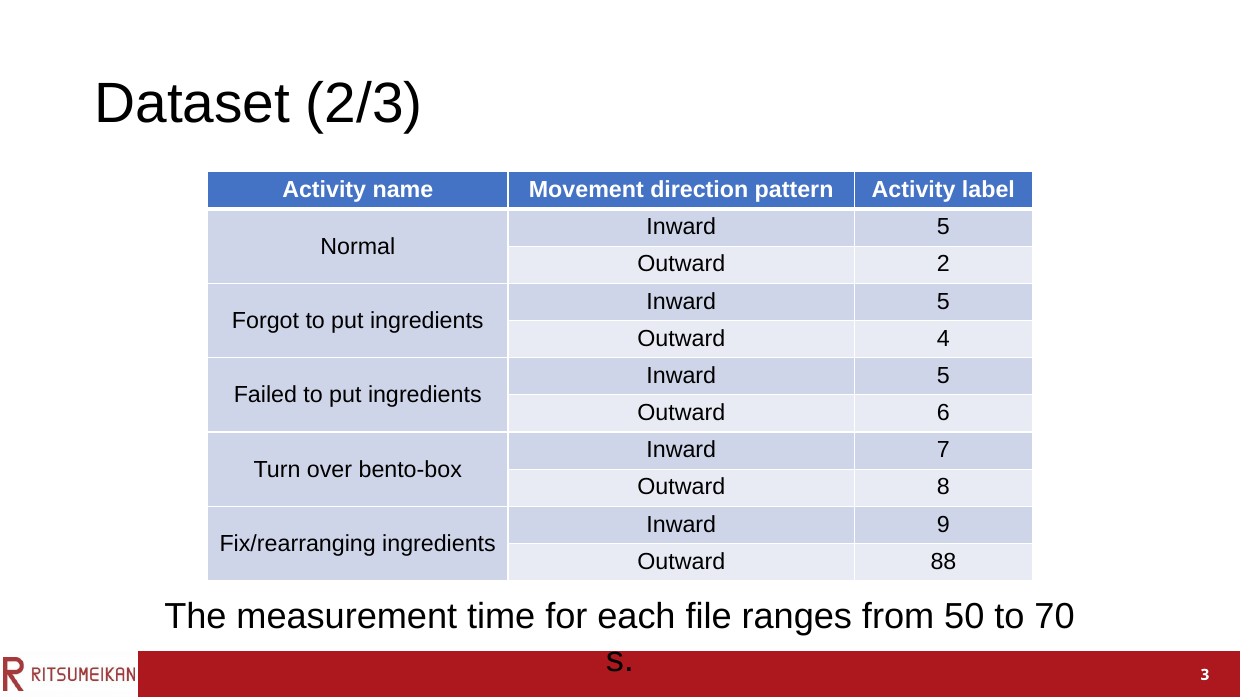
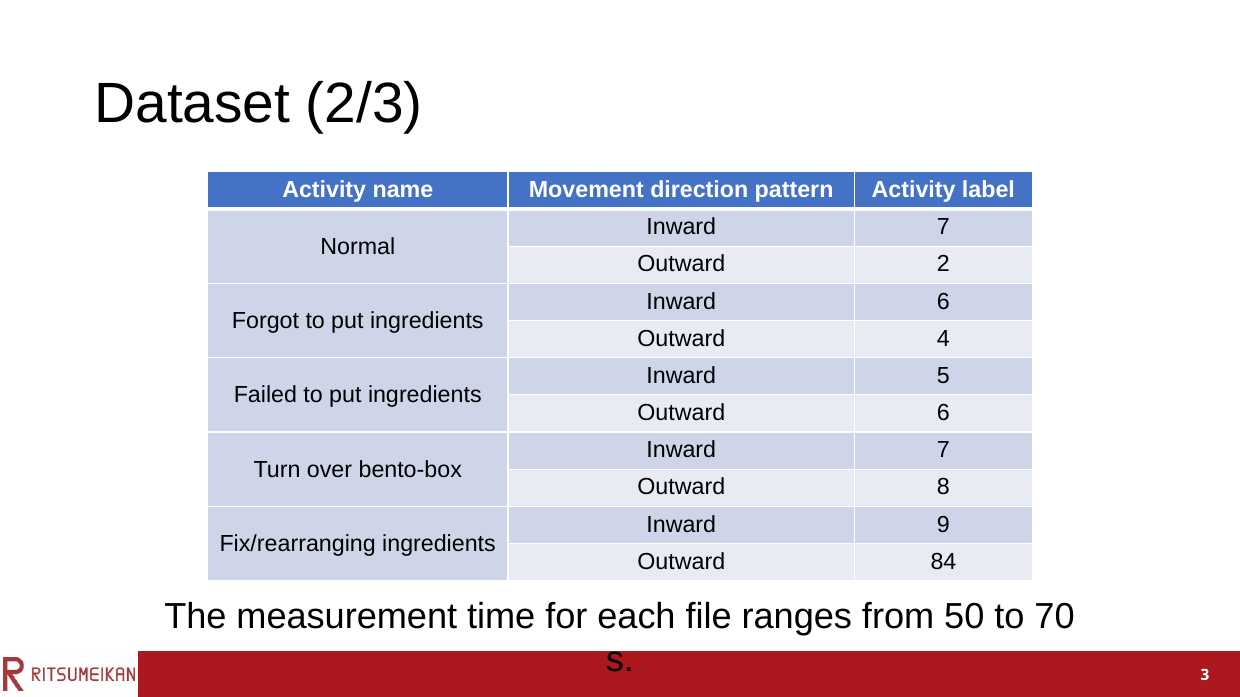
5: 5 -> 7 (943, 227)
5: 5 -> 6 (943, 302)
88: 88 -> 84 (943, 562)
